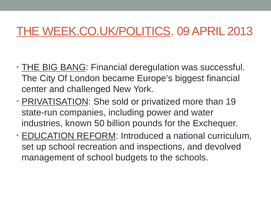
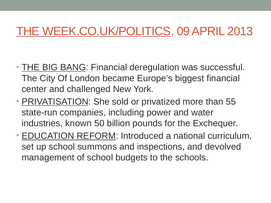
19: 19 -> 55 (231, 102)
recreation: recreation -> summons (97, 147)
